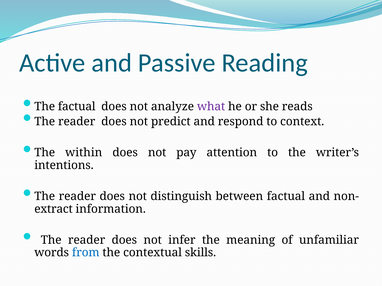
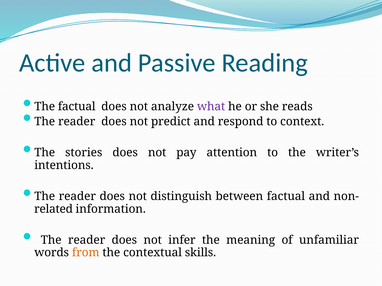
within: within -> stories (84, 153)
extract: extract -> related (54, 209)
from colour: blue -> orange (86, 253)
